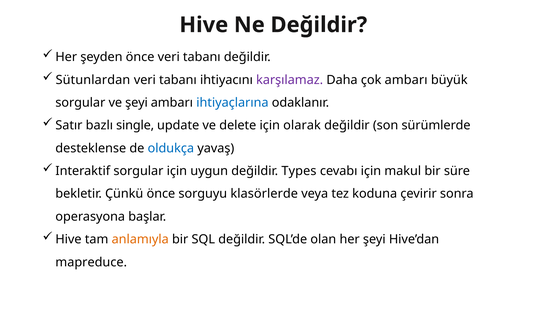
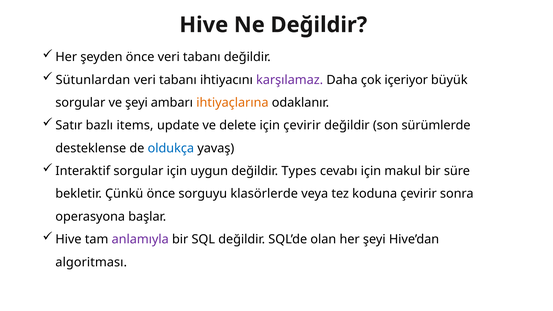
çok ambarı: ambarı -> içeriyor (406, 80)
ihtiyaçlarına colour: blue -> orange (232, 103)
single: single -> items (135, 125)
için olarak: olarak -> çevirir (302, 125)
anlamıyla colour: orange -> purple (140, 239)
mapreduce: mapreduce -> algoritması (91, 262)
